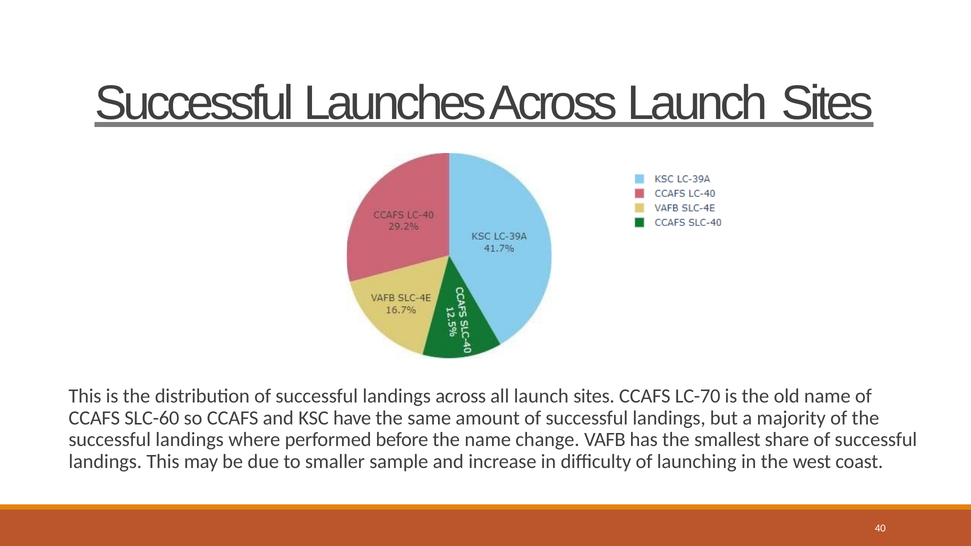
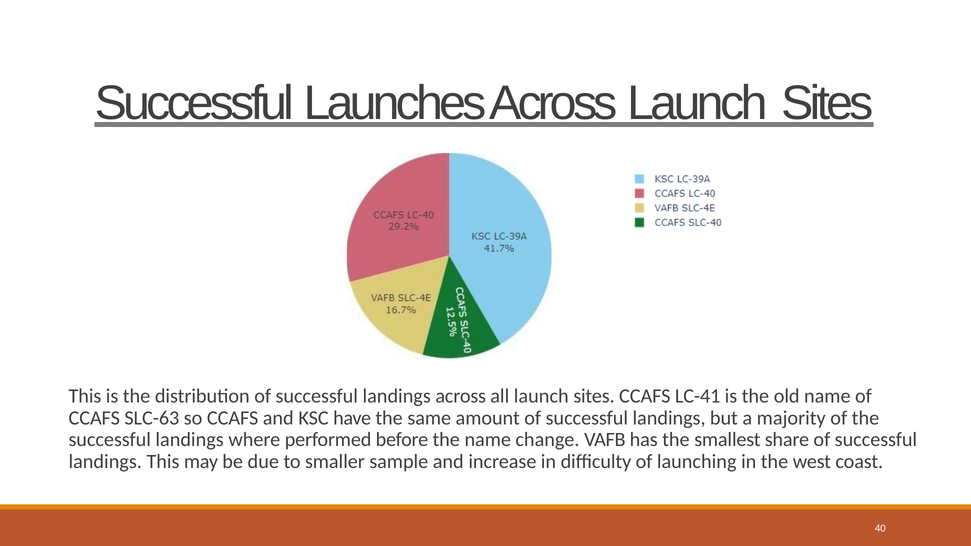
LC-70: LC-70 -> LC-41 (698, 396)
SLC-60: SLC-60 -> SLC-63 (152, 418)
